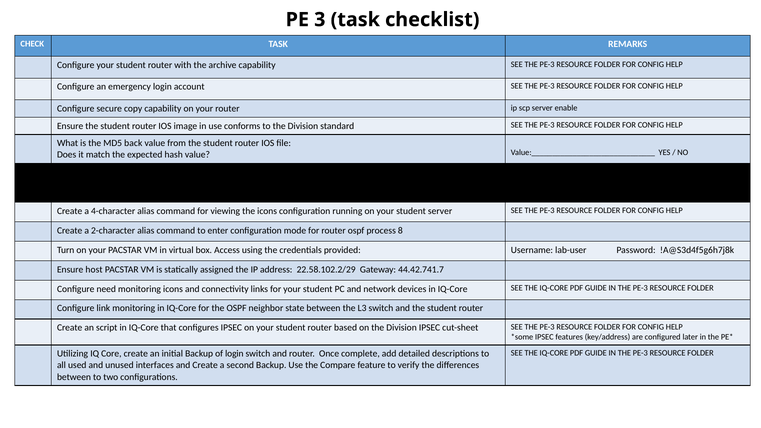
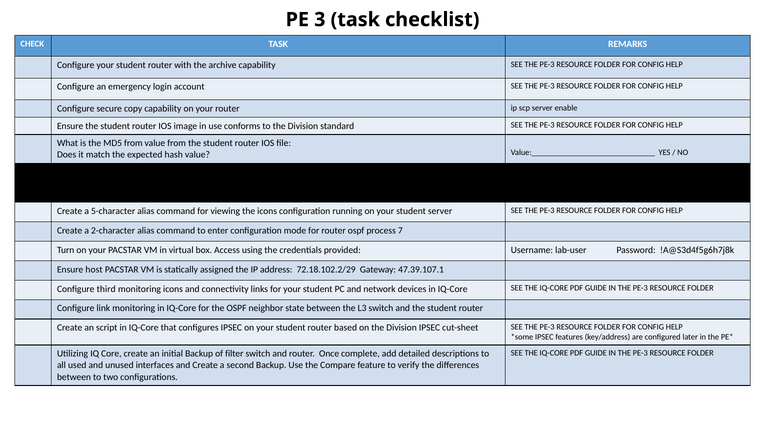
MD5 back: back -> from (133, 143)
4-character: 4-character -> 5-character (113, 211)
8: 8 -> 7 (400, 231)
22.58.102.2/29: 22.58.102.2/29 -> 72.18.102.2/29 (326, 269)
44.42.741.7: 44.42.741.7 -> 47.39.107.1 (421, 269)
need: need -> third (106, 289)
of login: login -> filter (234, 354)
